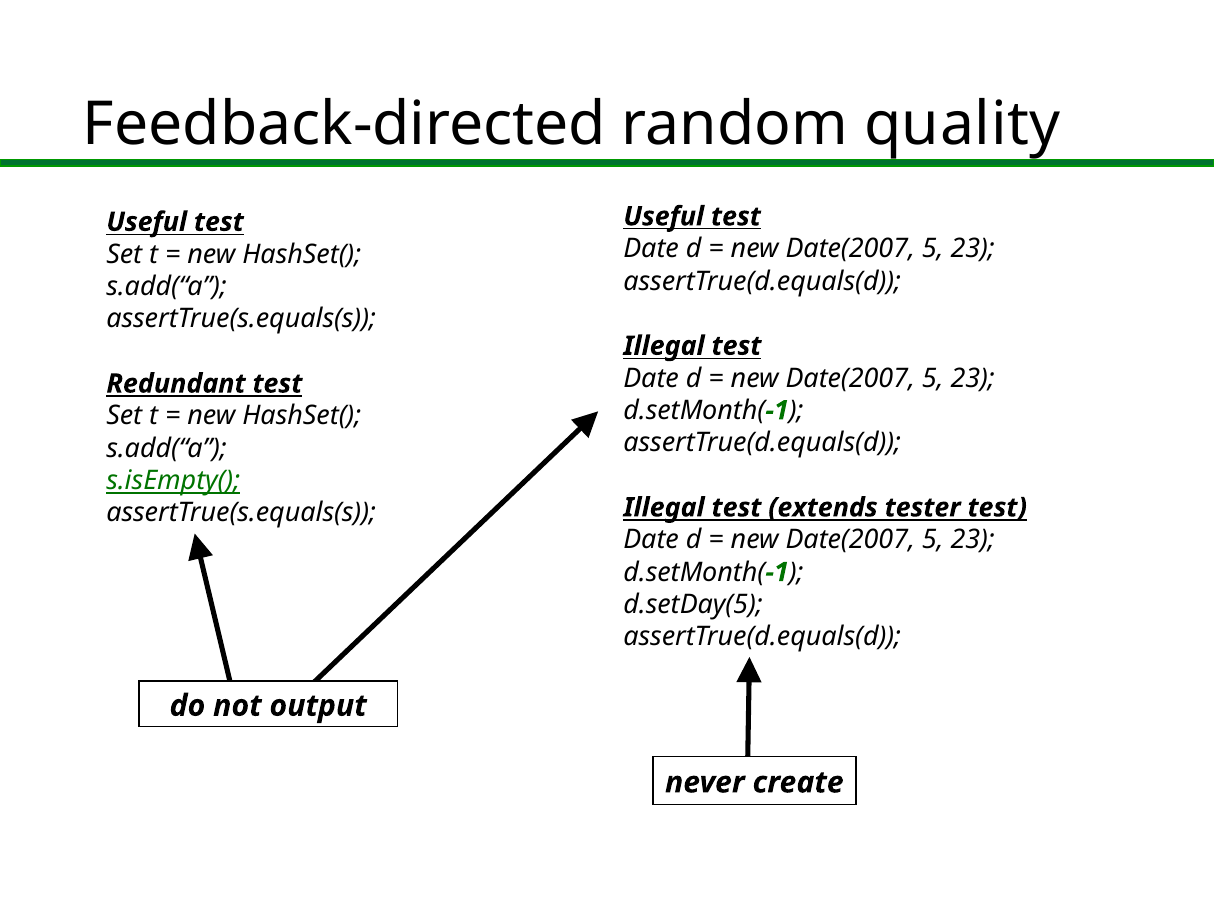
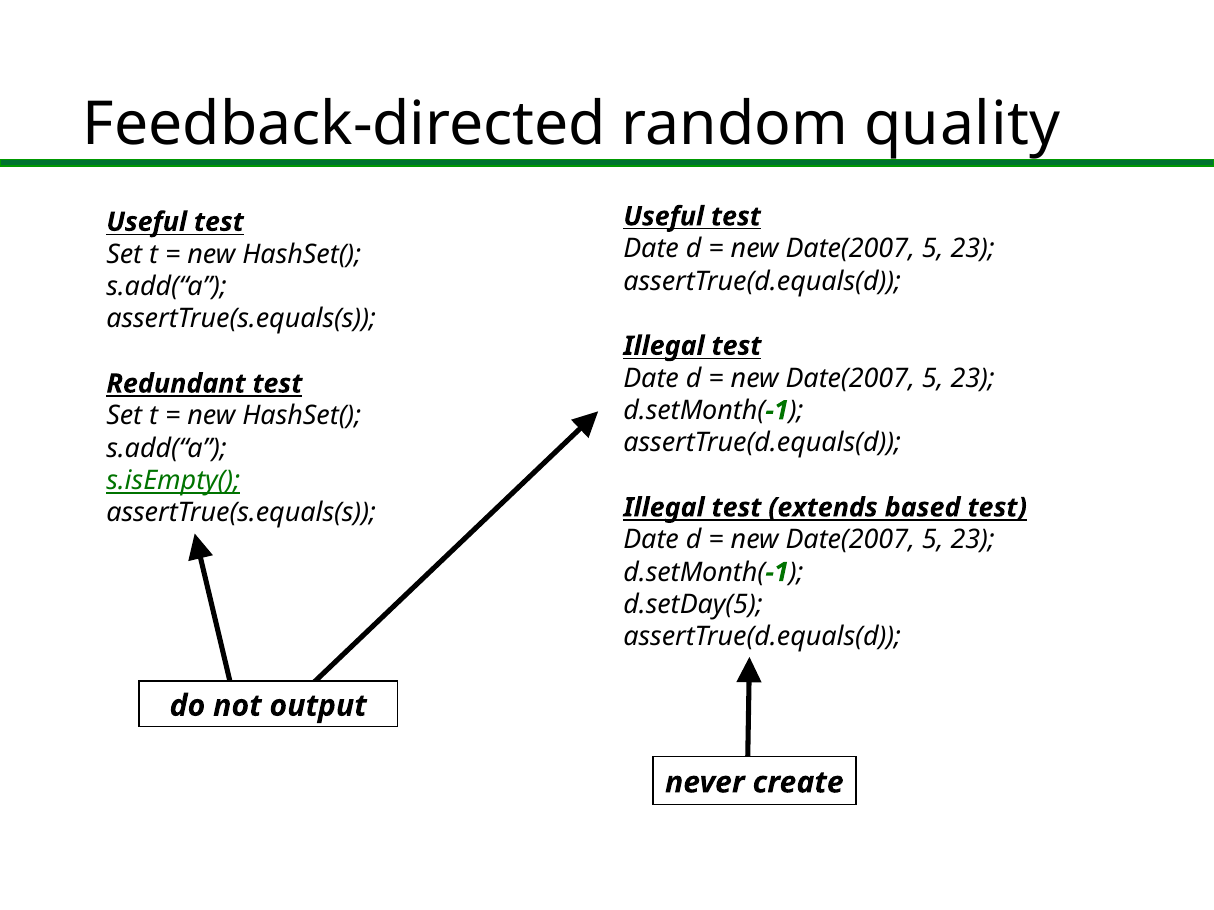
tester: tester -> based (923, 508)
